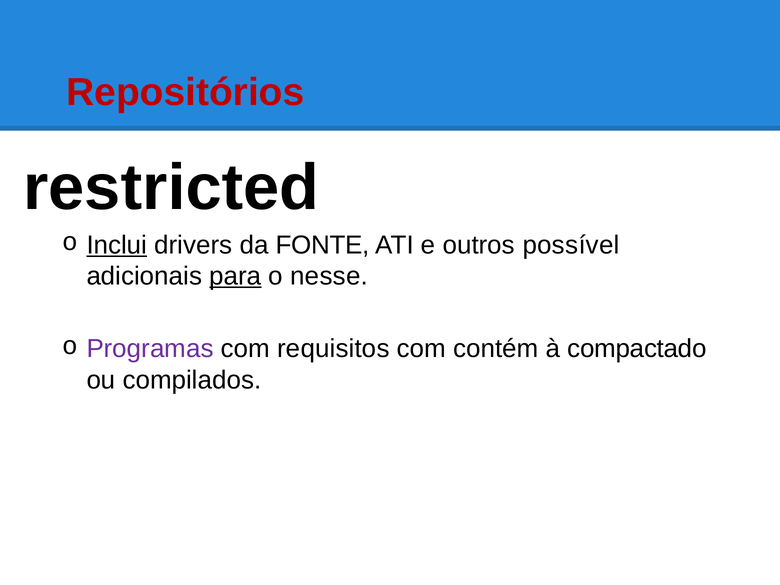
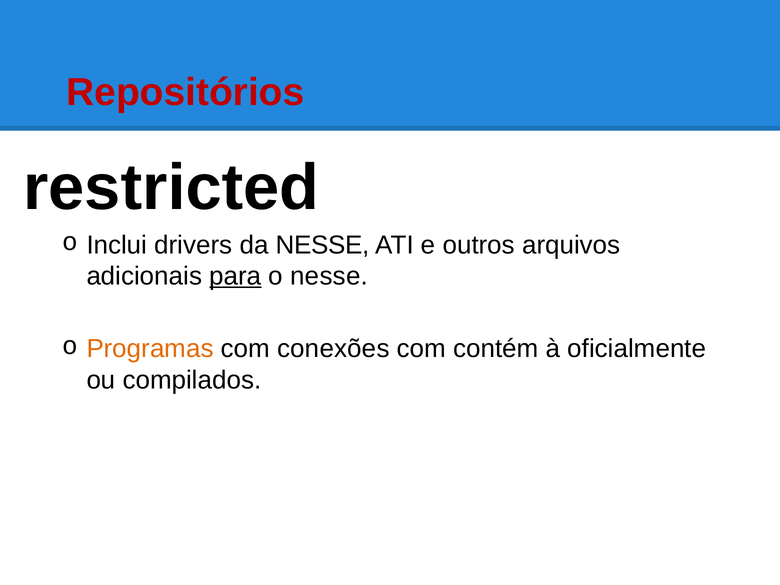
Inclui underline: present -> none (117, 245)
da FONTE: FONTE -> NESSE (323, 245)
possível: possível -> arquivos (571, 245)
Programas colour: purple -> orange (150, 349)
requisitos: requisitos -> conexões (333, 349)
compactado: compactado -> oficialmente (637, 349)
